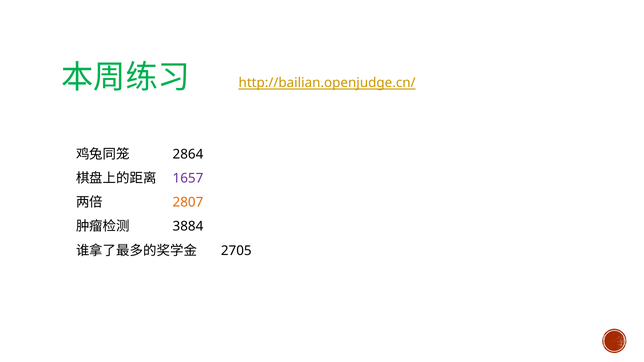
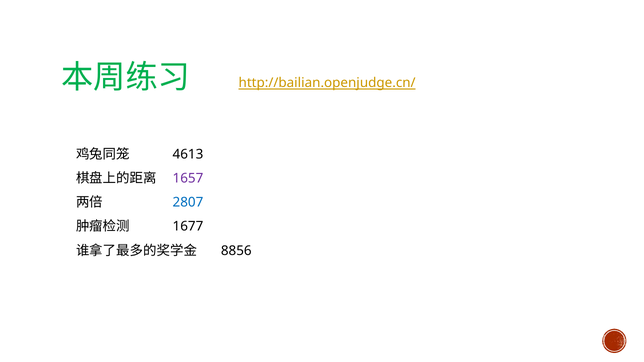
2864: 2864 -> 4613 (188, 154)
2807 colour: orange -> blue (188, 202)
3884: 3884 -> 1677 (188, 227)
2705: 2705 -> 8856 (236, 251)
